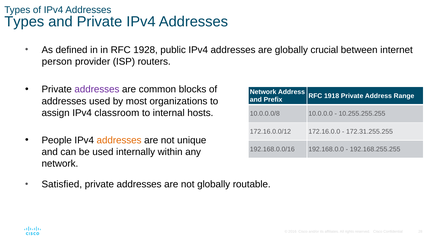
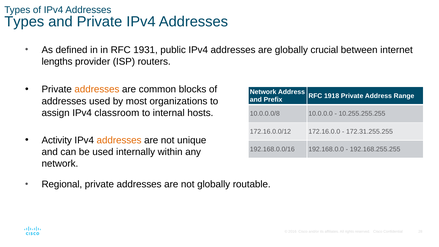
1928: 1928 -> 1931 (146, 50)
person: person -> lengths (57, 61)
addresses colour: purple -> orange (97, 89)
People: People -> Activity (57, 140)
Satisfied: Satisfied -> Regional (62, 184)
